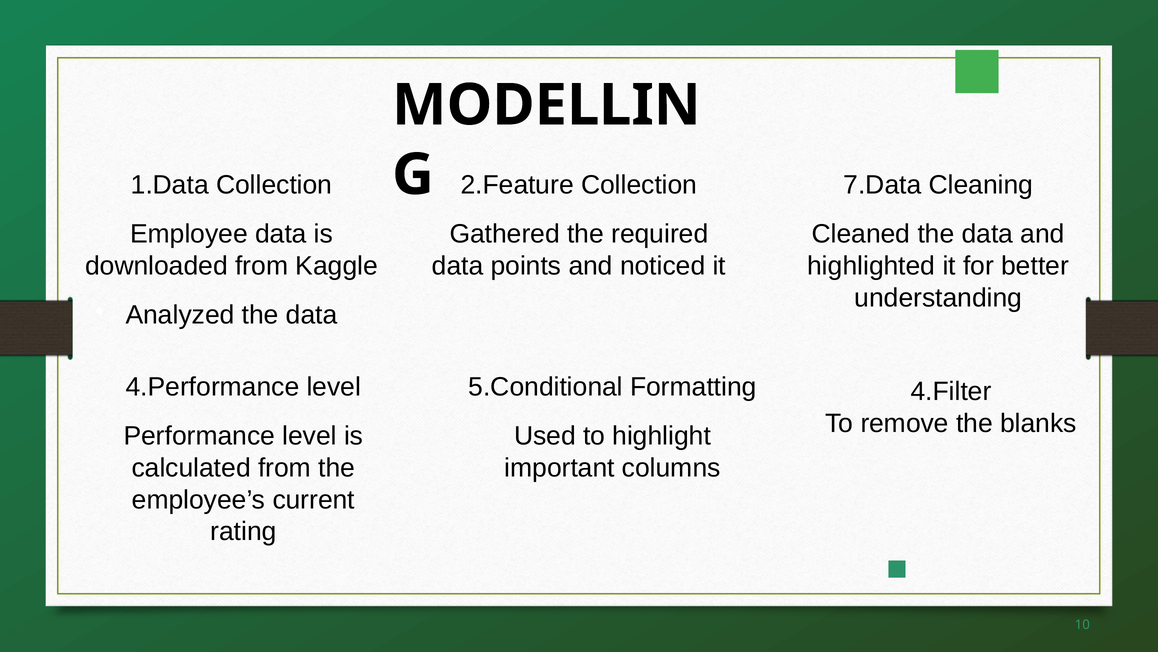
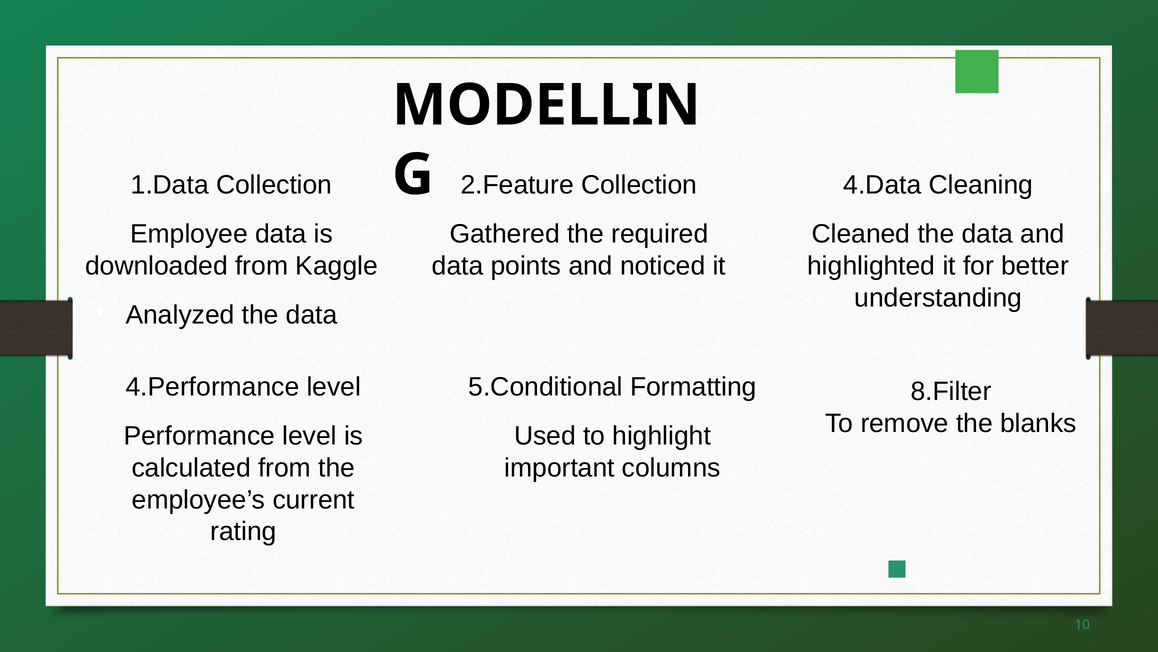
7.Data: 7.Data -> 4.Data (882, 185)
4.Filter: 4.Filter -> 8.Filter (951, 391)
